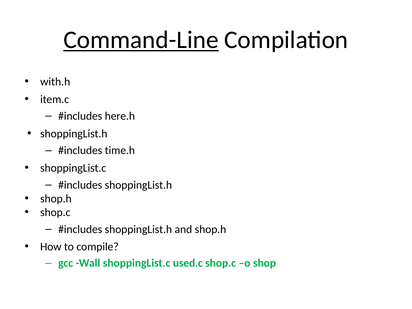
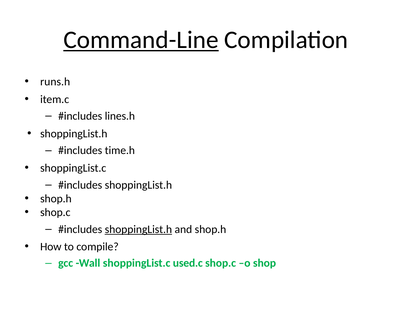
with.h: with.h -> runs.h (55, 82)
here.h: here.h -> lines.h (120, 116)
shoppingList.h underline: none -> present (138, 229)
